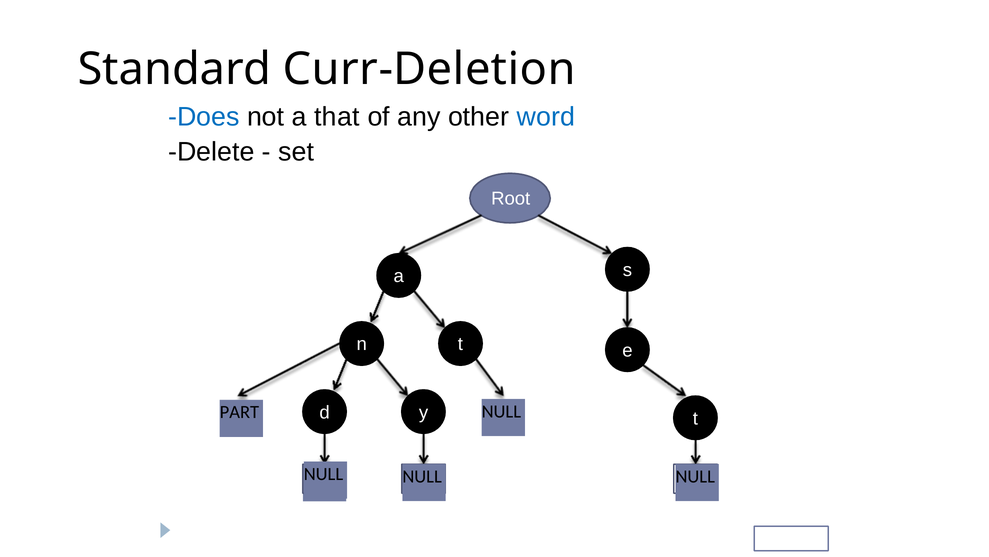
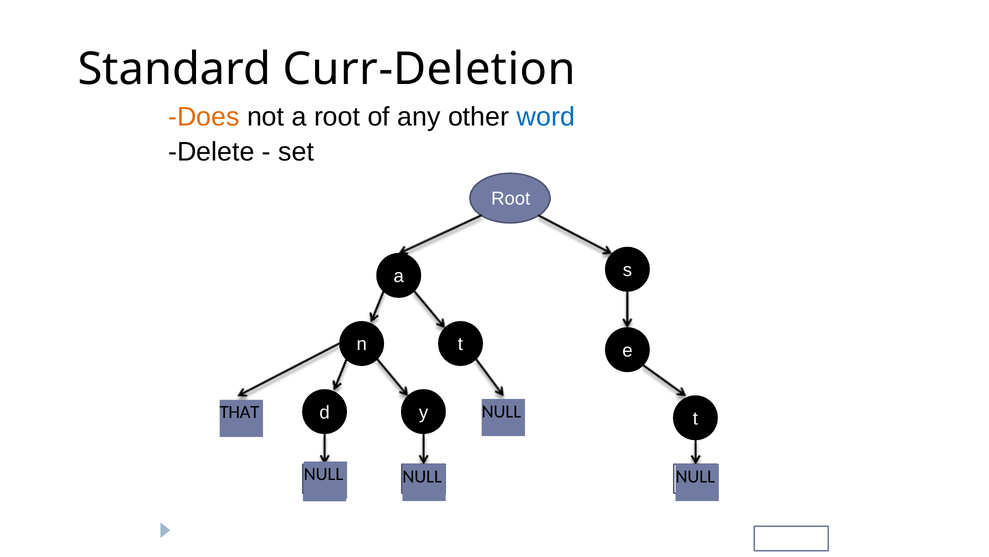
Does colour: blue -> orange (204, 117)
a that: that -> root (337, 117)
PART: PART -> THAT (240, 412)
